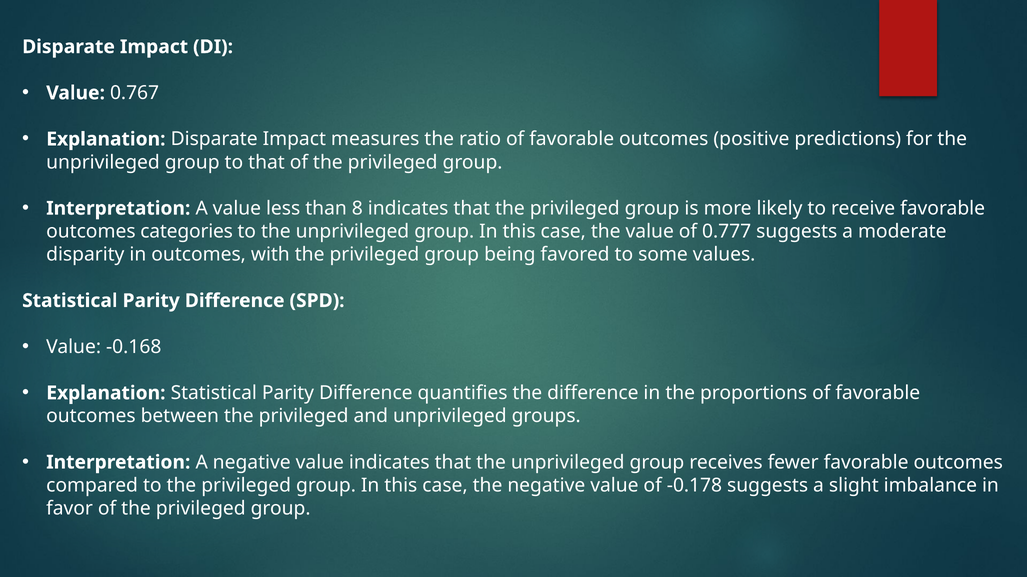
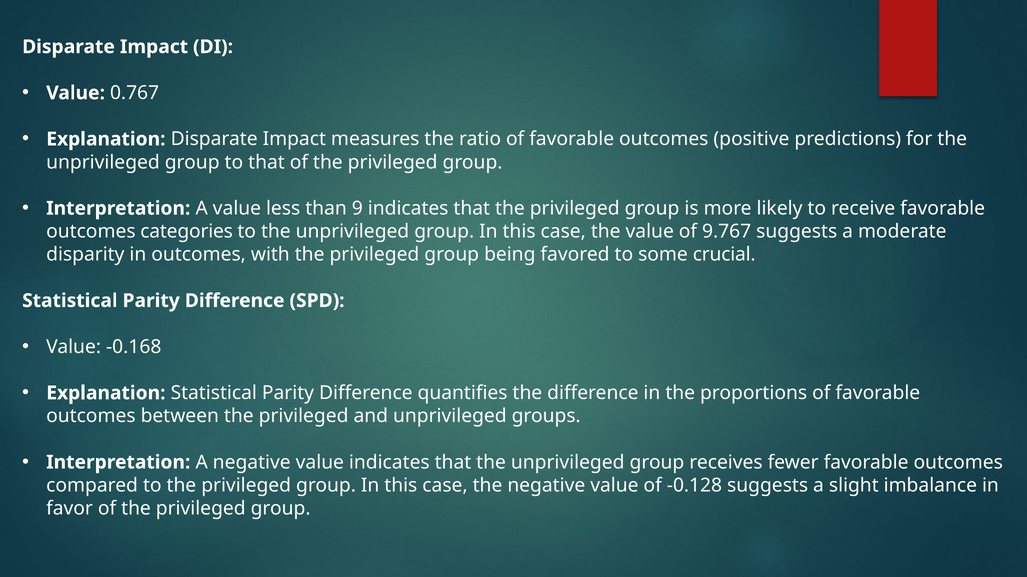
8: 8 -> 9 (357, 209)
0.777: 0.777 -> 9.767 (727, 232)
values: values -> crucial (724, 255)
-0.178: -0.178 -> -0.128 (694, 486)
